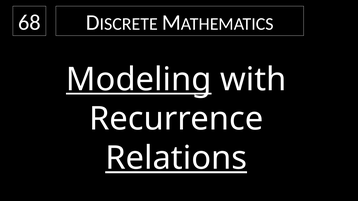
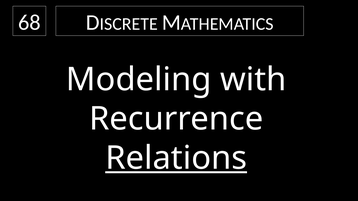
Modeling underline: present -> none (139, 80)
